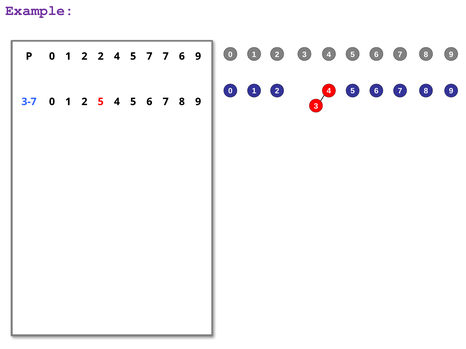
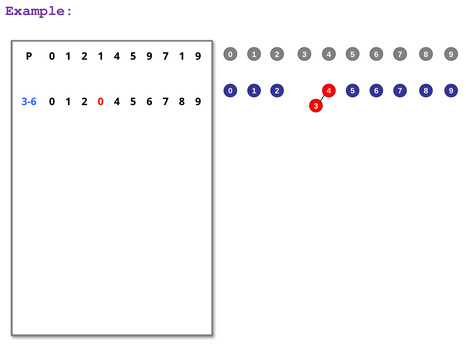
1 2 2: 2 -> 1 (101, 56)
5 7: 7 -> 9 (149, 56)
6: 6 -> 1 (182, 56)
3-7: 3-7 -> 3-6 (29, 102)
2 5: 5 -> 0 (101, 102)
